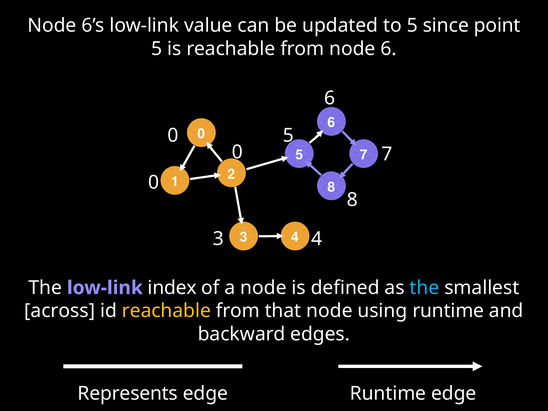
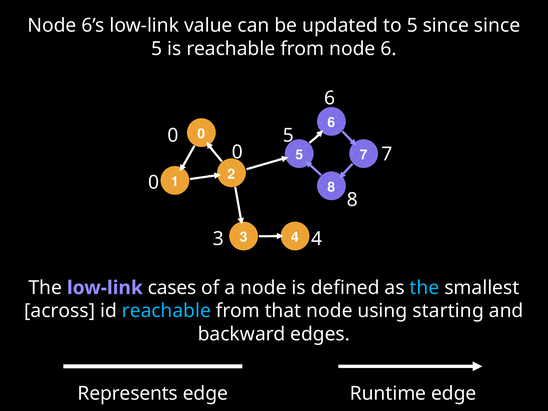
point: point -> since (497, 26)
index: index -> cases (172, 288)
reachable colour: yellow -> light blue (166, 311)
runtime: runtime -> starting (448, 311)
